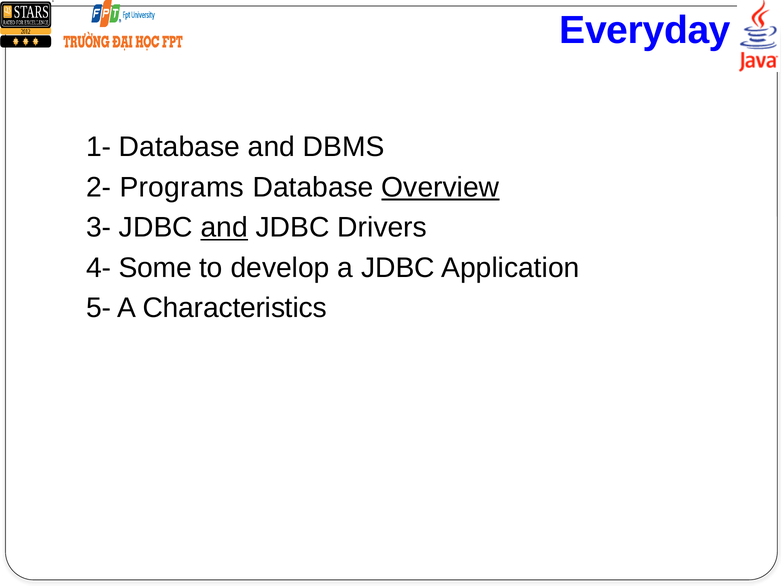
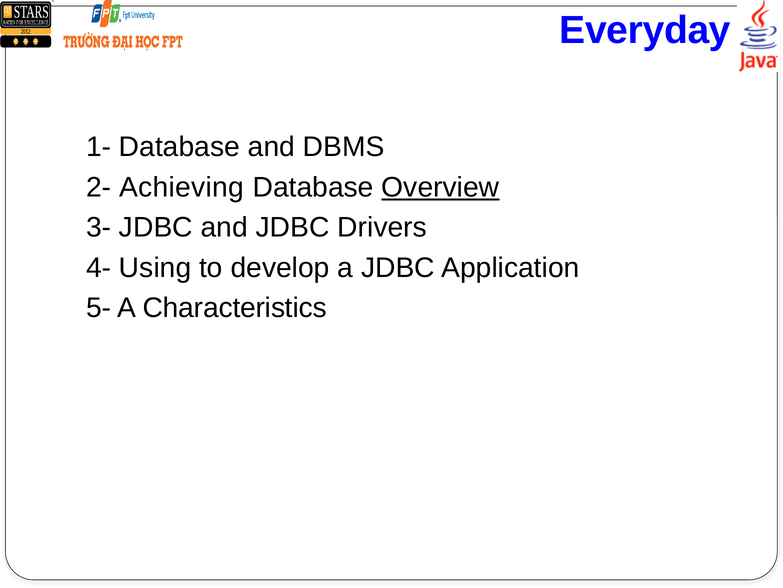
Programs: Programs -> Achieving (182, 187)
and underline: present -> none (224, 227)
Some: Some -> Using (155, 267)
